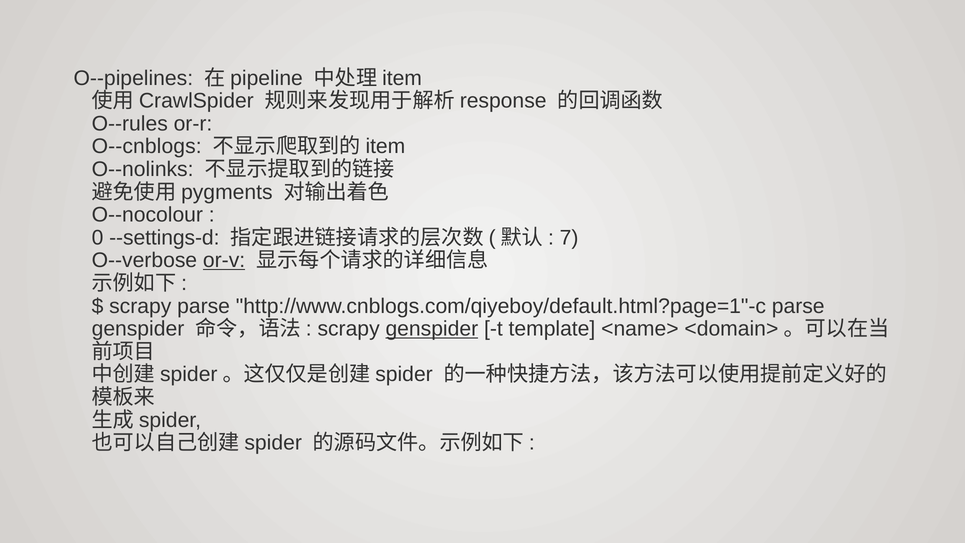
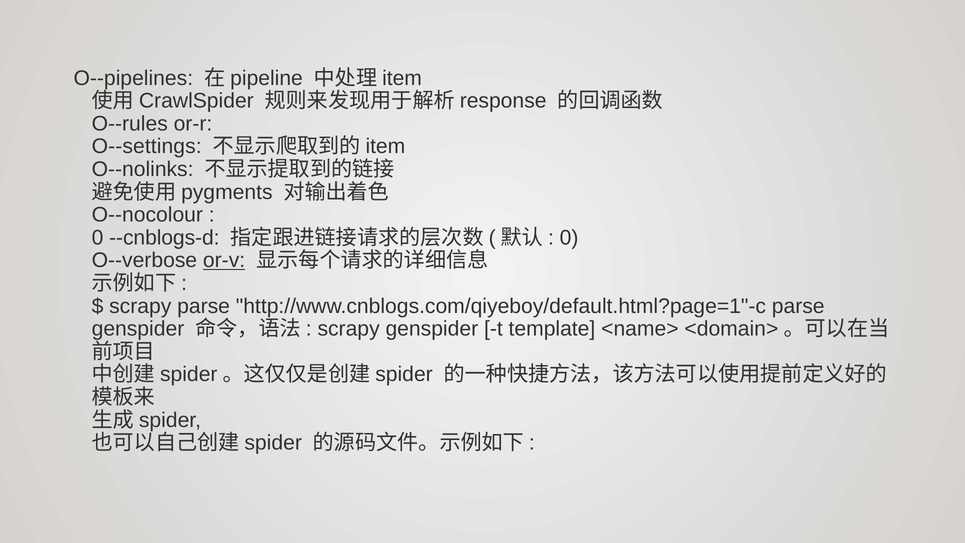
O--cnblogs: O--cnblogs -> O--settings (147, 146)
--settings-d: --settings-d -> --cnblogs-d (164, 238)
7: 7 -> 0 (569, 238)
genspider underline: present -> none (432, 329)
